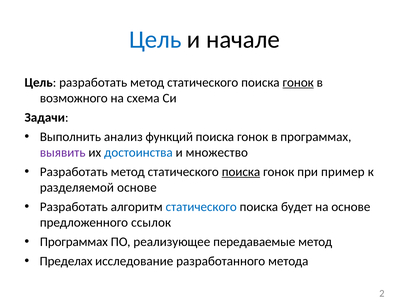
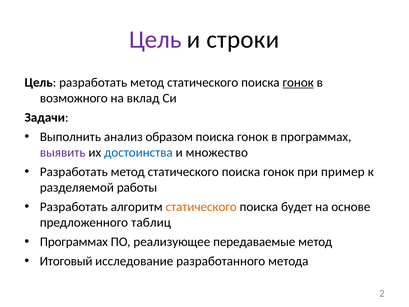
Цель colour: blue -> purple (155, 40)
начале: начале -> строки (243, 40)
схема: схема -> вклад (143, 98)
функций: функций -> образом (169, 137)
поиска underline: present -> none (241, 172)
разделяемой основе: основе -> работы (137, 187)
статического colour: blue -> orange (201, 207)
ссылок: ссылок -> таблиц (151, 222)
Пределах: Пределах -> Итоговый (66, 261)
